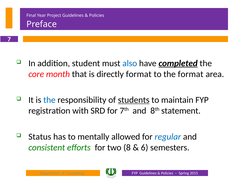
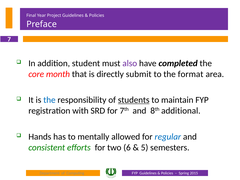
also colour: blue -> purple (130, 63)
completed underline: present -> none (178, 63)
directly format: format -> submit (139, 74)
statement: statement -> additional (181, 111)
Status: Status -> Hands (40, 137)
8: 8 -> 6 (127, 147)
6: 6 -> 5 (145, 147)
